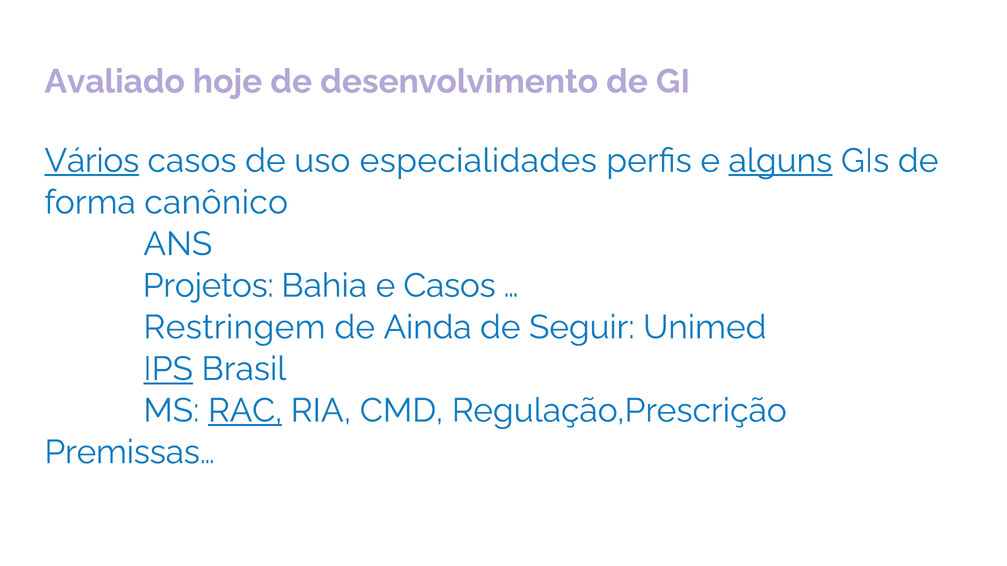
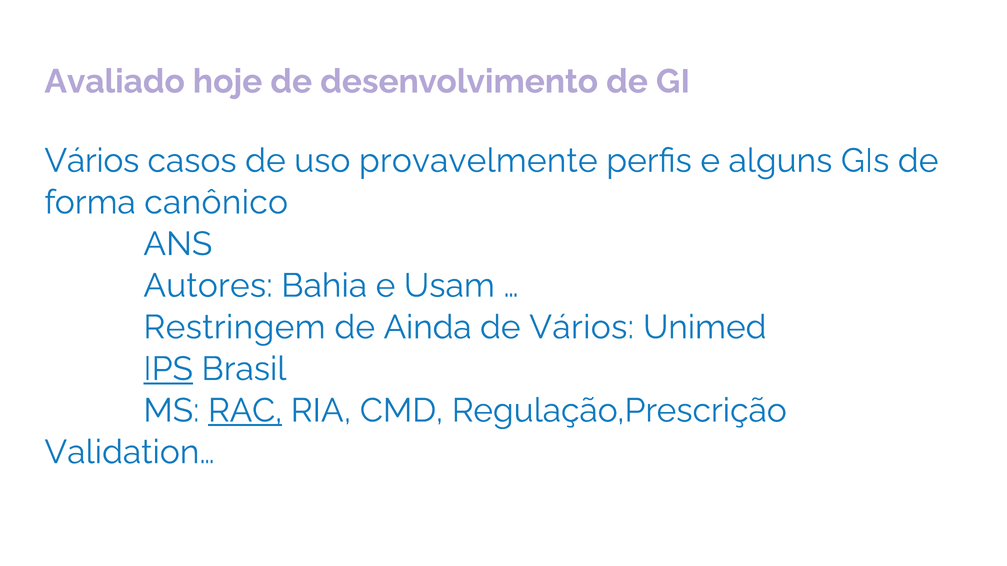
Vários underline: present -> none (92, 161)
especialidades: especialidades -> provavelmente (478, 161)
alguns underline: present -> none (780, 161)
Projetos: Projetos -> Autores (208, 286)
e Casos: Casos -> Usam (449, 286)
de Seguir: Seguir -> Vários (582, 328)
Premissas…: Premissas… -> Validation… (130, 453)
